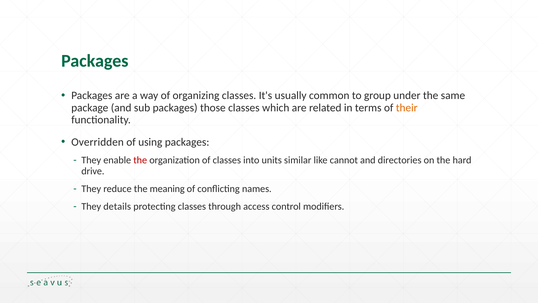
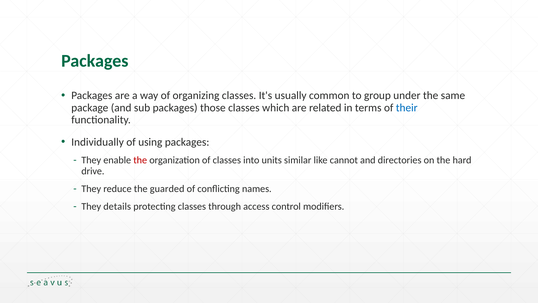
their colour: orange -> blue (407, 108)
Overridden: Overridden -> Individually (98, 142)
meaning: meaning -> guarded (167, 189)
